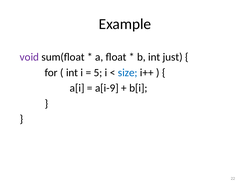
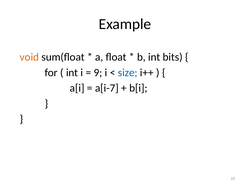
void colour: purple -> orange (29, 57)
just: just -> bits (173, 57)
5: 5 -> 9 (98, 73)
a[i-9: a[i-9 -> a[i-7 (107, 88)
